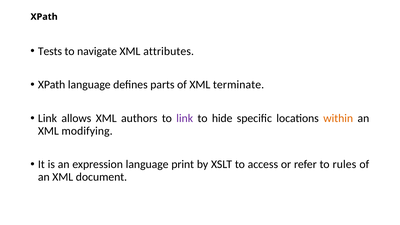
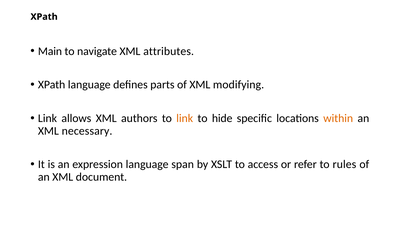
Tests: Tests -> Main (50, 51)
terminate: terminate -> modifying (239, 85)
link colour: purple -> orange (185, 118)
modifying: modifying -> necessary (87, 131)
print: print -> span (183, 164)
